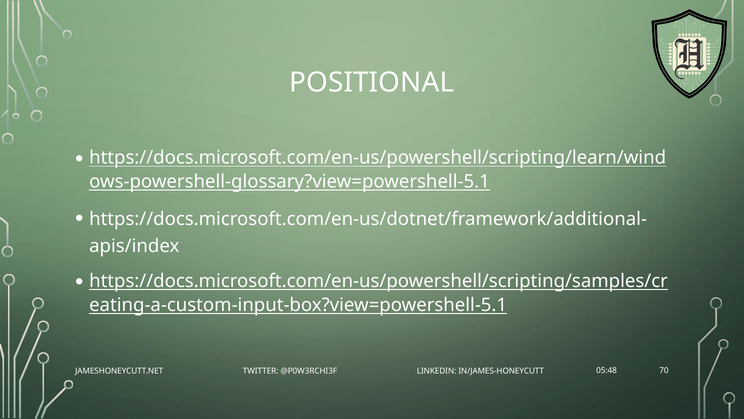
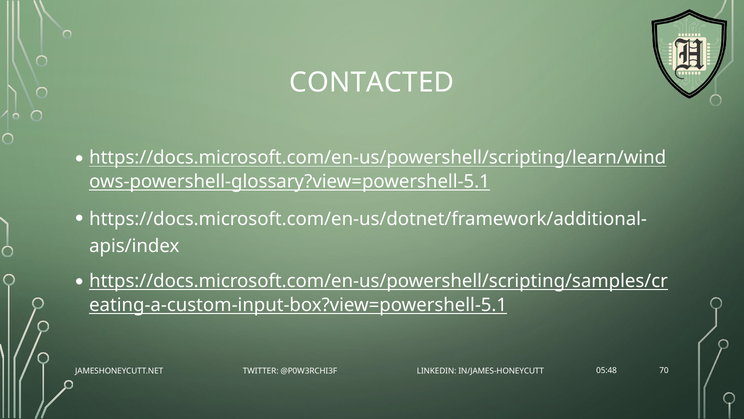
POSITIONAL: POSITIONAL -> CONTACTED (372, 83)
